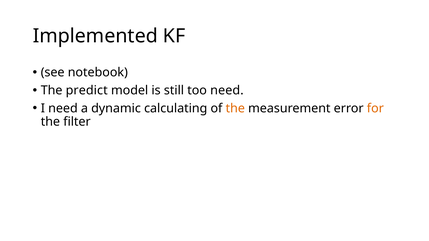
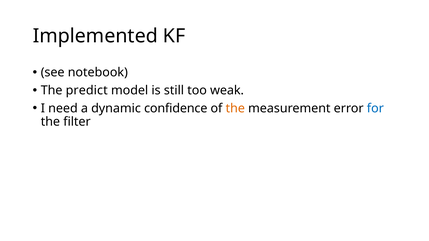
too need: need -> weak (227, 91)
calculating: calculating -> confidence (176, 109)
for colour: orange -> blue (375, 109)
